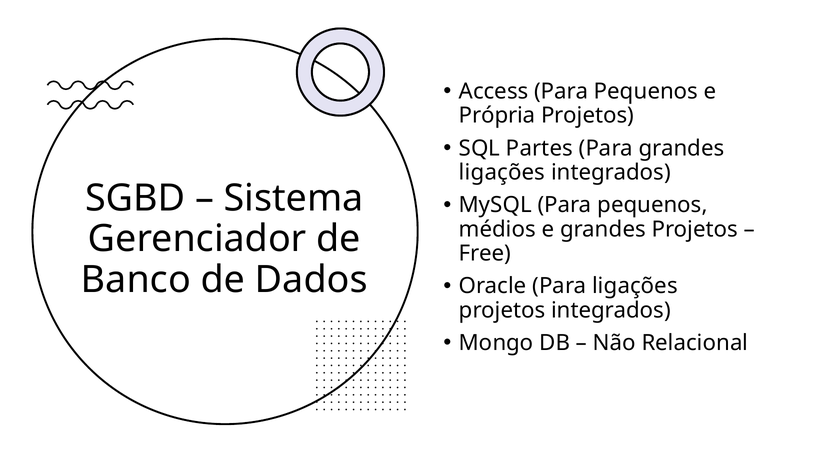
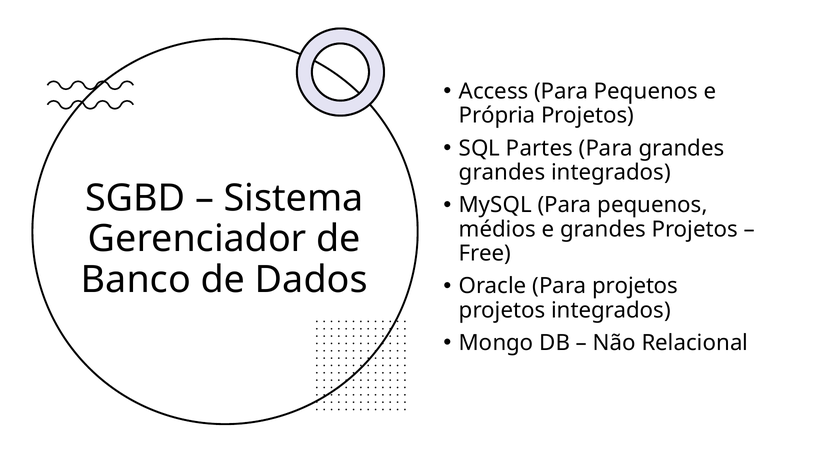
ligações: ligações -> grandes (502, 172)
Para ligações: ligações -> projetos (635, 286)
